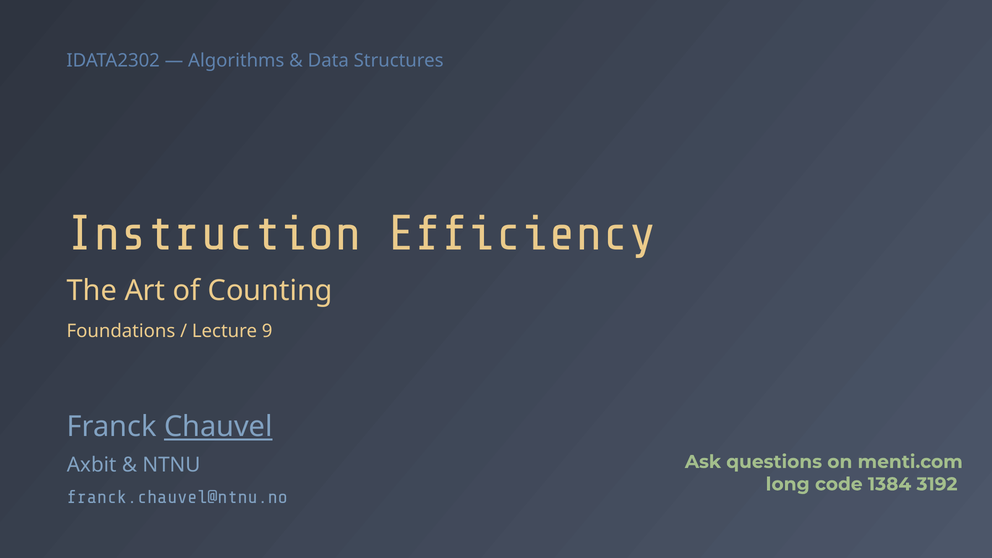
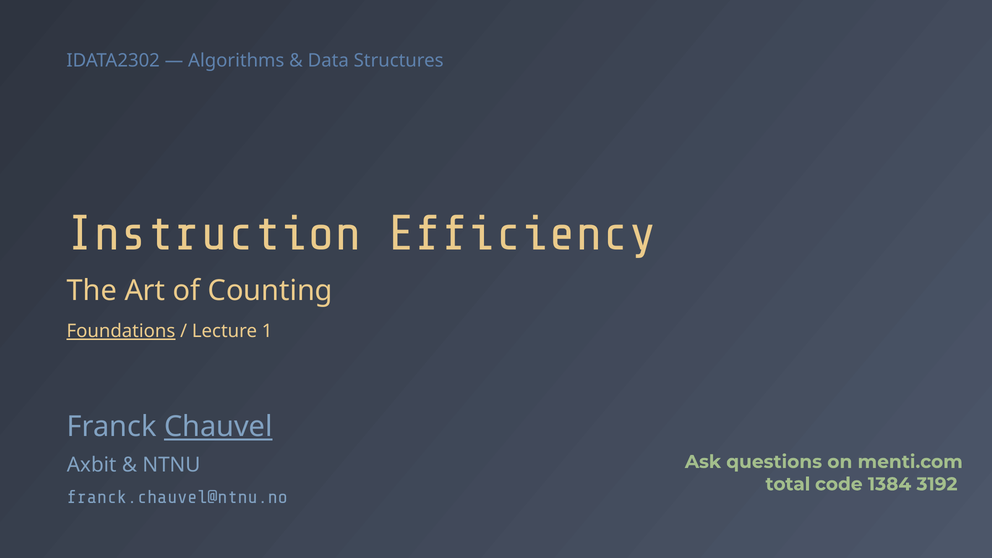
Foundations underline: none -> present (121, 331)
9: 9 -> 1 (267, 331)
long: long -> total (788, 484)
